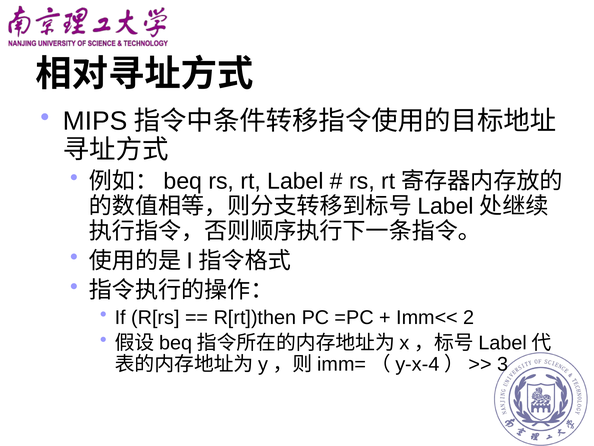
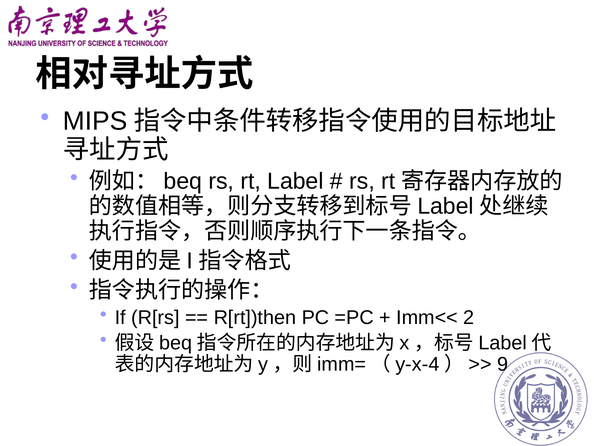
3: 3 -> 9 (503, 364)
